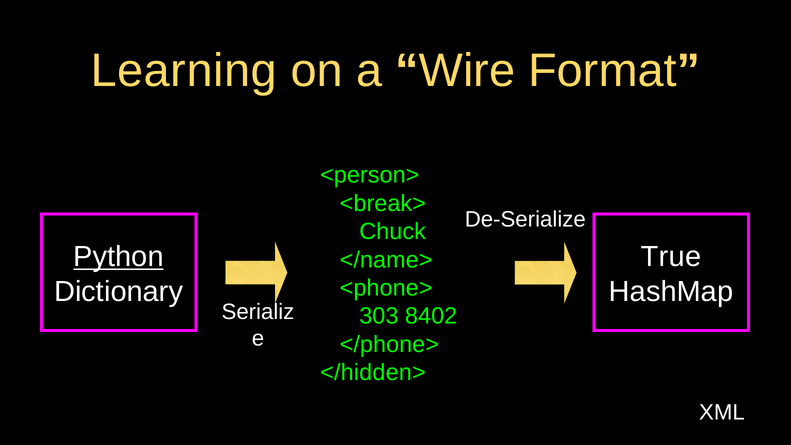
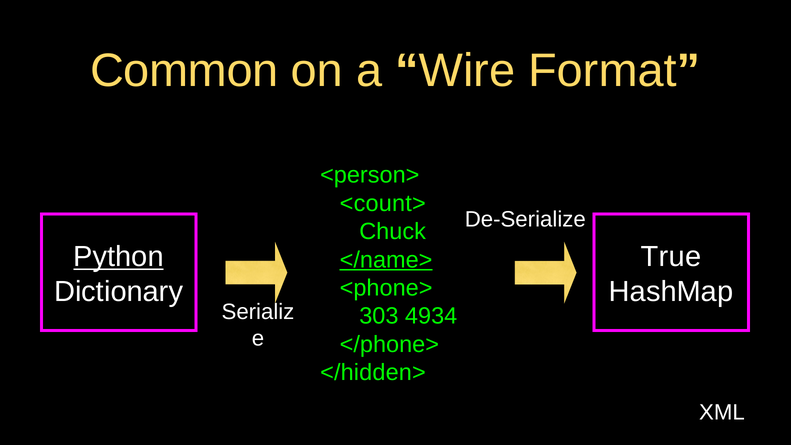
Learning: Learning -> Common (184, 71)
<break>: <break> -> <count> (383, 203)
</name> underline: none -> present (386, 260)
8402: 8402 -> 4934 (431, 316)
